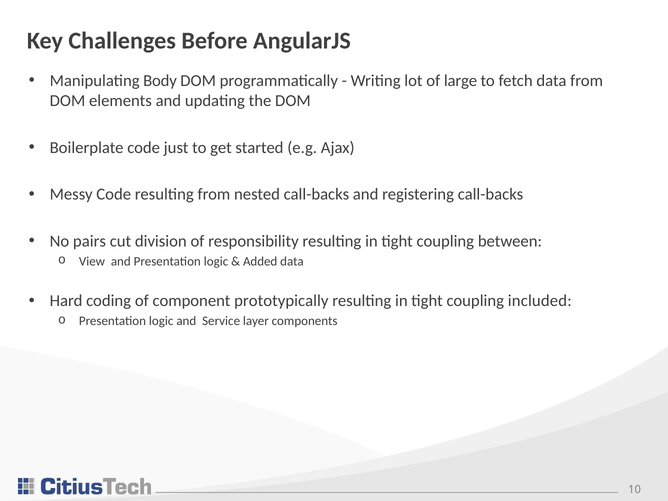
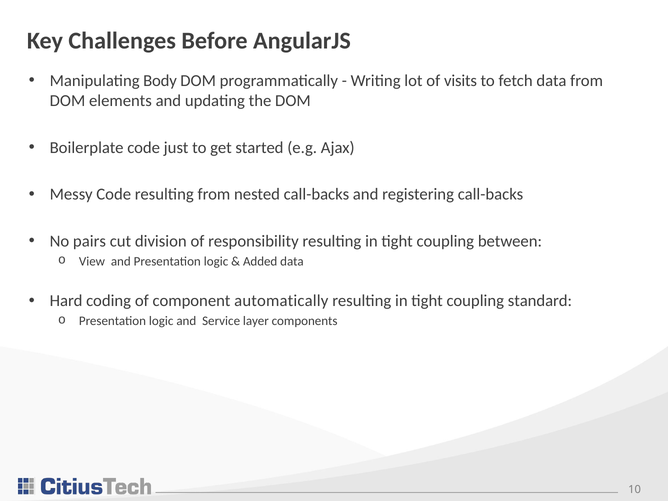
large: large -> visits (461, 81)
prototypically: prototypically -> automatically (281, 301)
included: included -> standard (540, 301)
